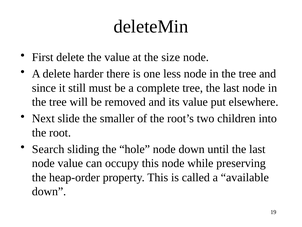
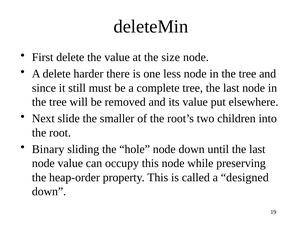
Search: Search -> Binary (48, 149)
available: available -> designed (245, 177)
